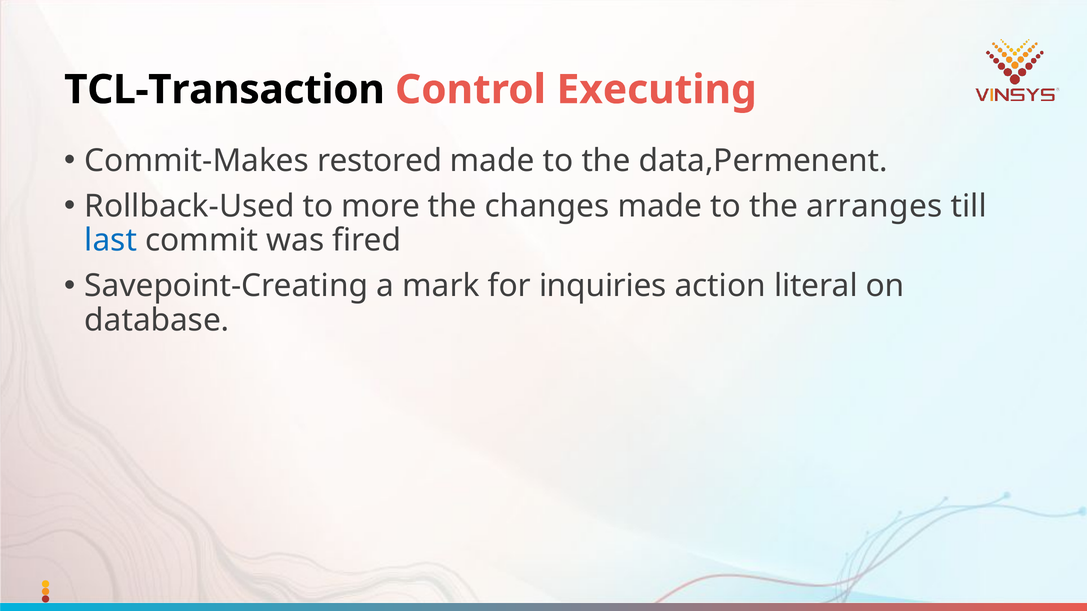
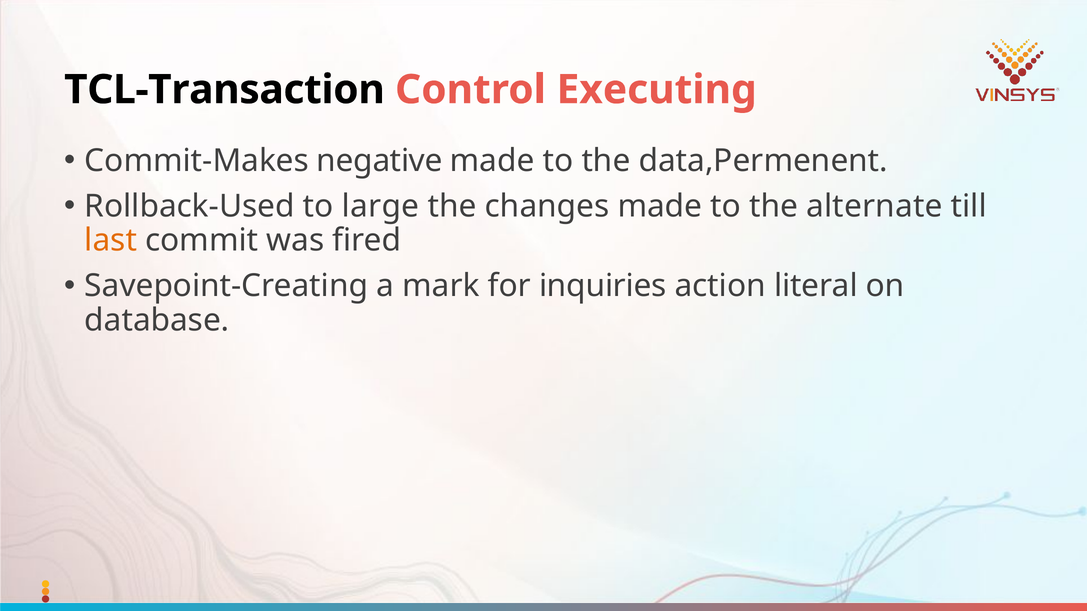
restored: restored -> negative (380, 161)
more: more -> large (380, 206)
arranges: arranges -> alternate (874, 206)
last colour: blue -> orange (111, 241)
